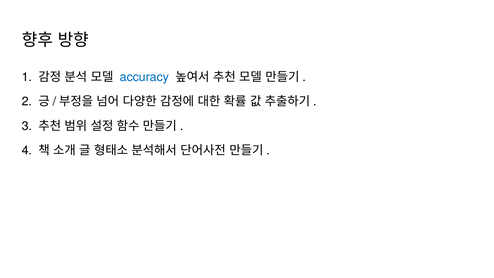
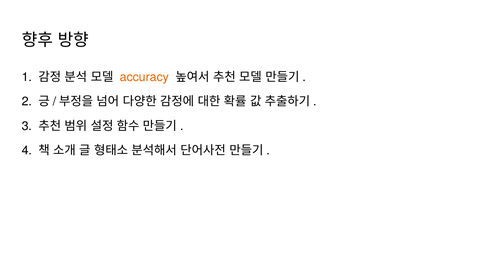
accuracy colour: blue -> orange (144, 77)
